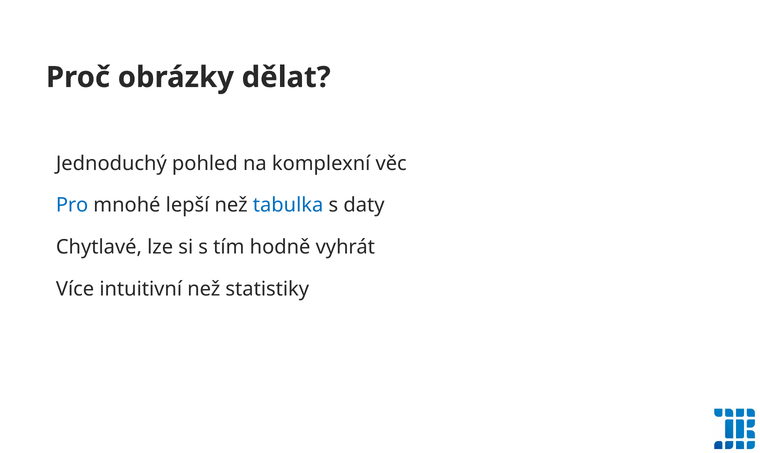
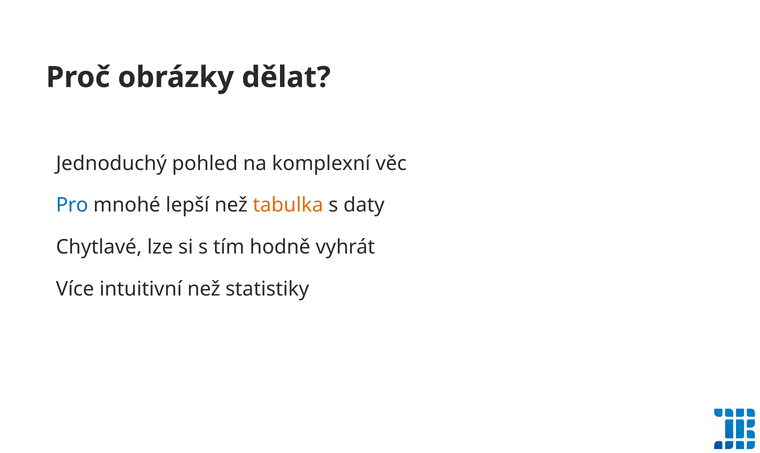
tabulka colour: blue -> orange (288, 205)
